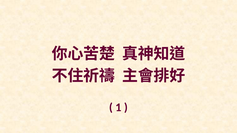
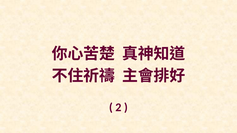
1: 1 -> 2 (118, 108)
